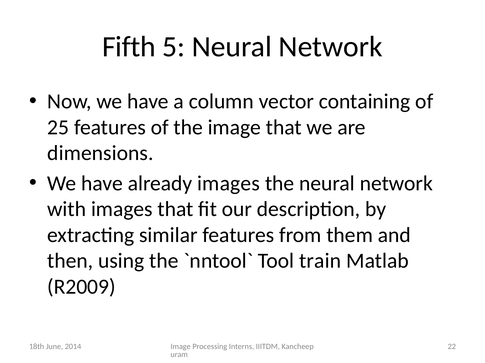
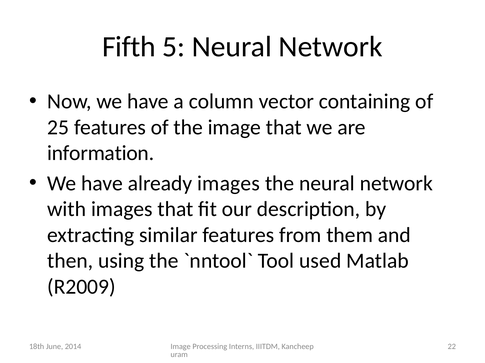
dimensions: dimensions -> information (101, 153)
train: train -> used (320, 261)
